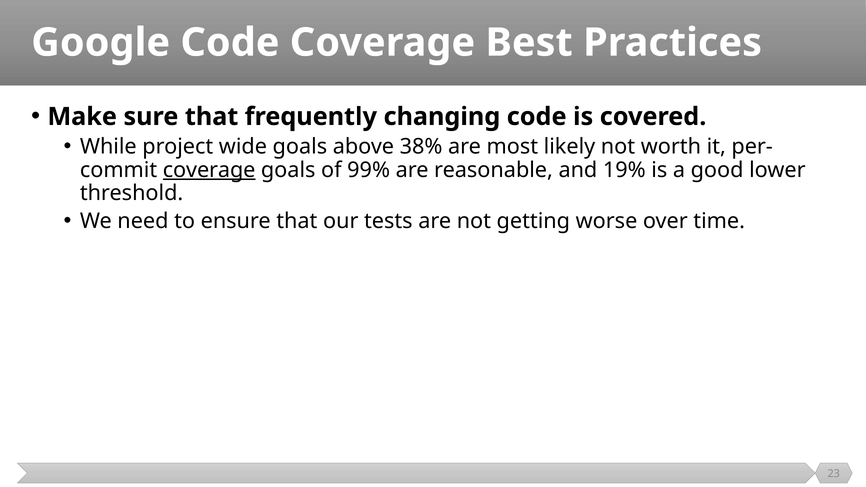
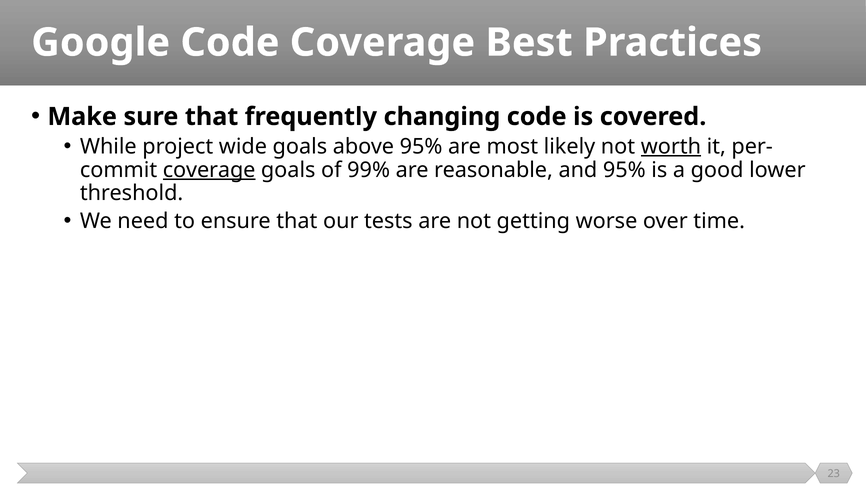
above 38%: 38% -> 95% (421, 147)
worth underline: none -> present (671, 147)
and 19%: 19% -> 95% (624, 170)
